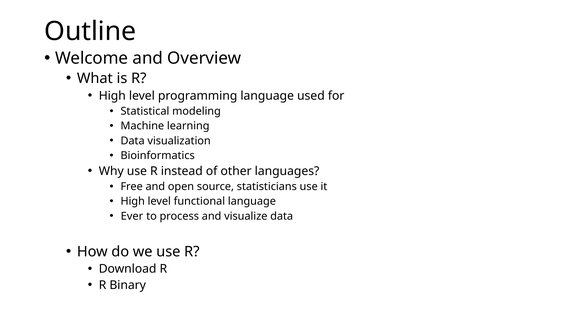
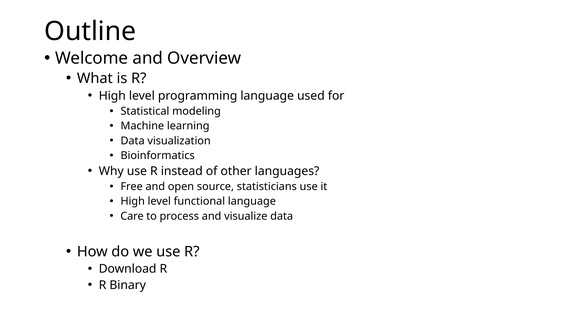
Ever: Ever -> Care (132, 216)
